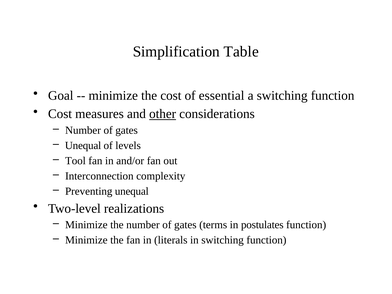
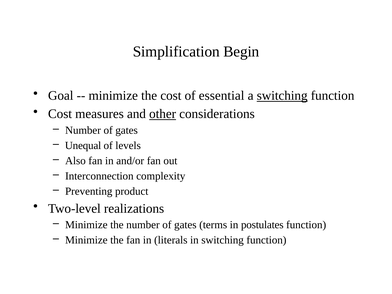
Table: Table -> Begin (241, 52)
switching underline: none -> present (282, 96)
Tool: Tool -> Also (75, 161)
Preventing unequal: unequal -> product (132, 191)
